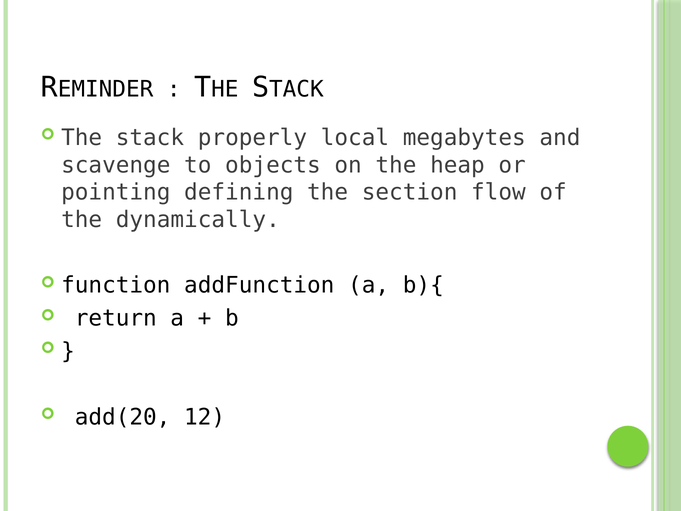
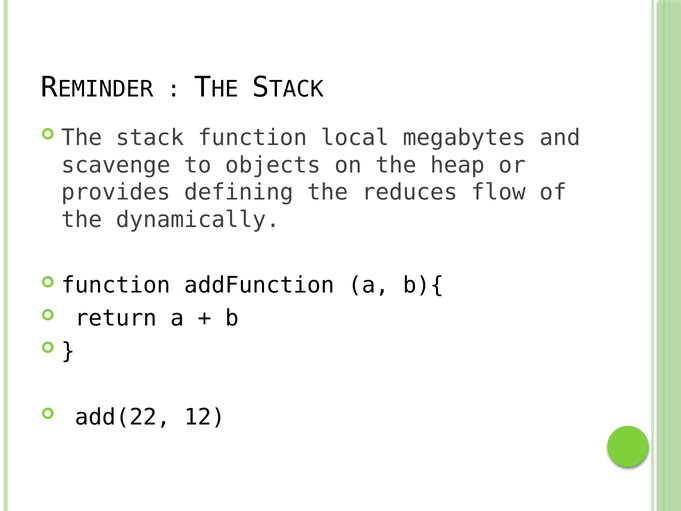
stack properly: properly -> function (252, 138)
pointing: pointing -> provides (116, 192)
section: section -> reduces (410, 192)
add(20: add(20 -> add(22 (123, 417)
